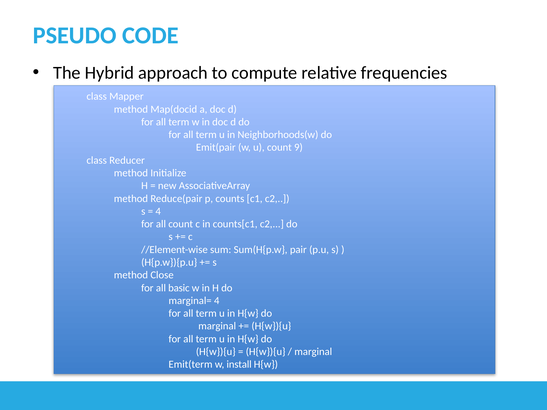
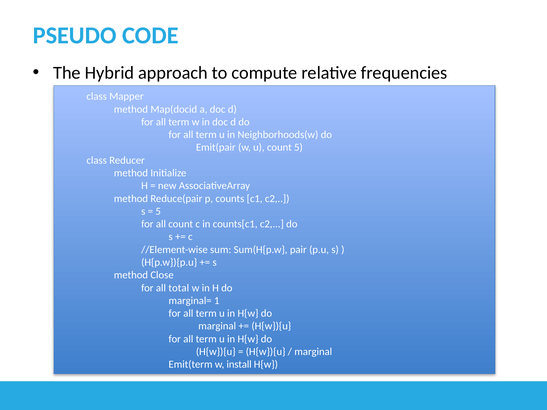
count 9: 9 -> 5 (298, 148)
4: 4 -> 5 (158, 211)
basic: basic -> total (179, 288)
marginal= 4: 4 -> 1 (217, 301)
